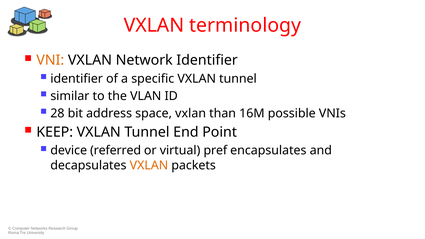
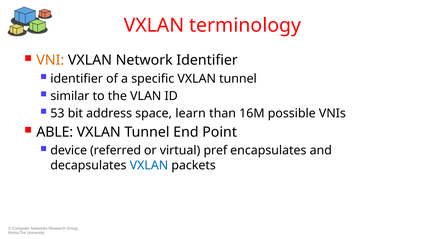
28: 28 -> 53 (57, 113)
space vxlan: vxlan -> learn (191, 113)
KEEP: KEEP -> ABLE (55, 132)
VXLAN colour: orange -> blue (149, 165)
